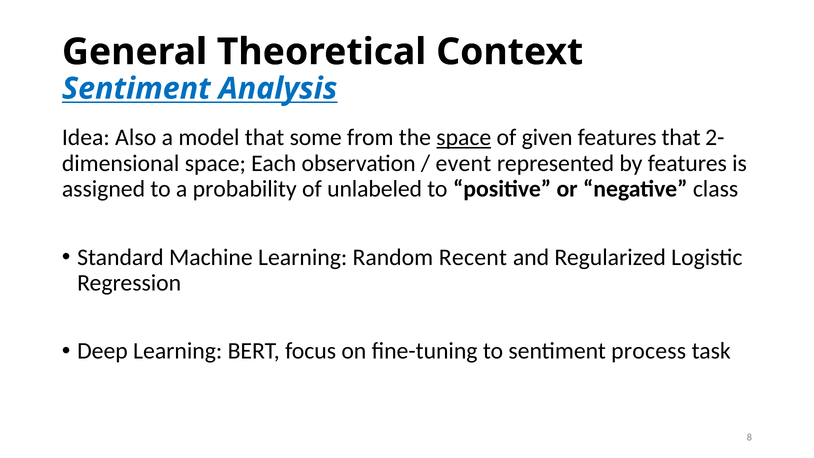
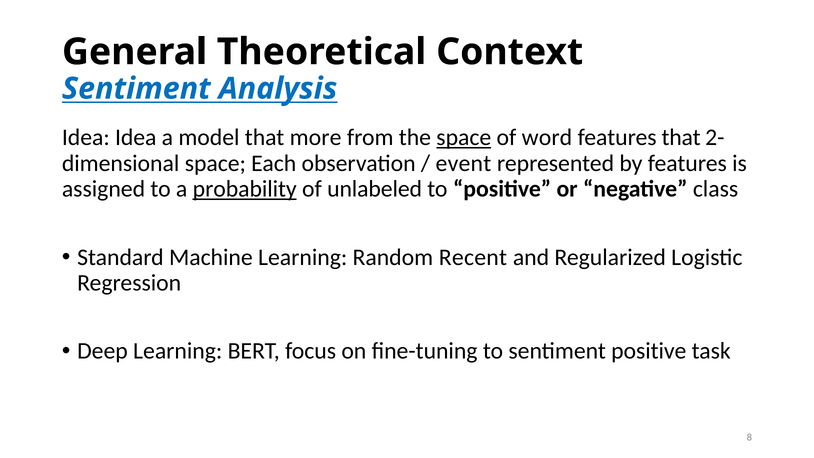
Idea Also: Also -> Idea (136, 138)
some: some -> more (316, 138)
given: given -> word (547, 138)
probability underline: none -> present (245, 189)
sentiment process: process -> positive (649, 351)
